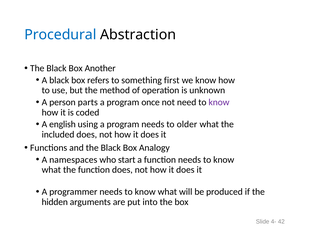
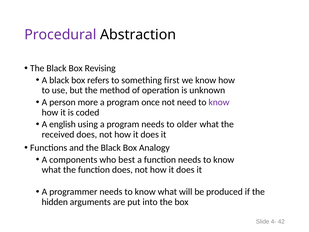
Procedural colour: blue -> purple (60, 35)
Another: Another -> Revising (100, 68)
parts: parts -> more (88, 102)
included: included -> received (58, 134)
namespaces: namespaces -> components (73, 159)
start: start -> best (127, 159)
